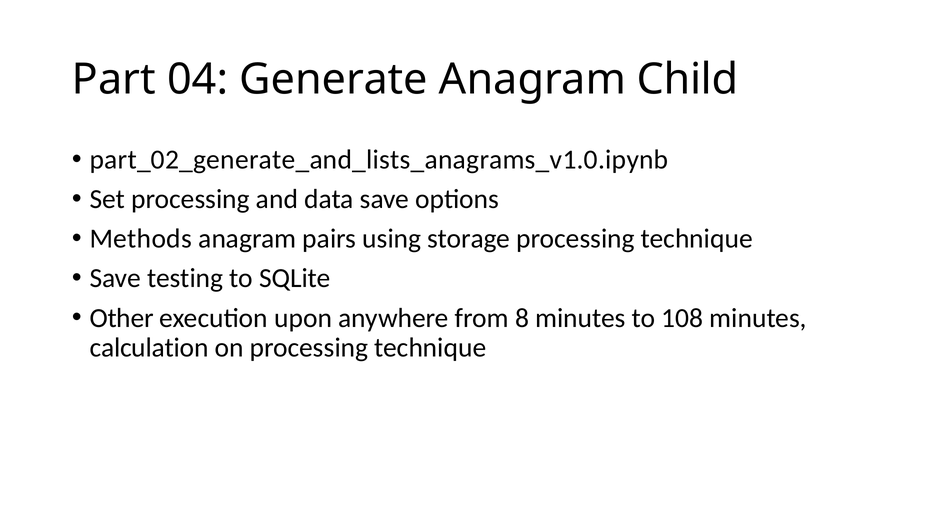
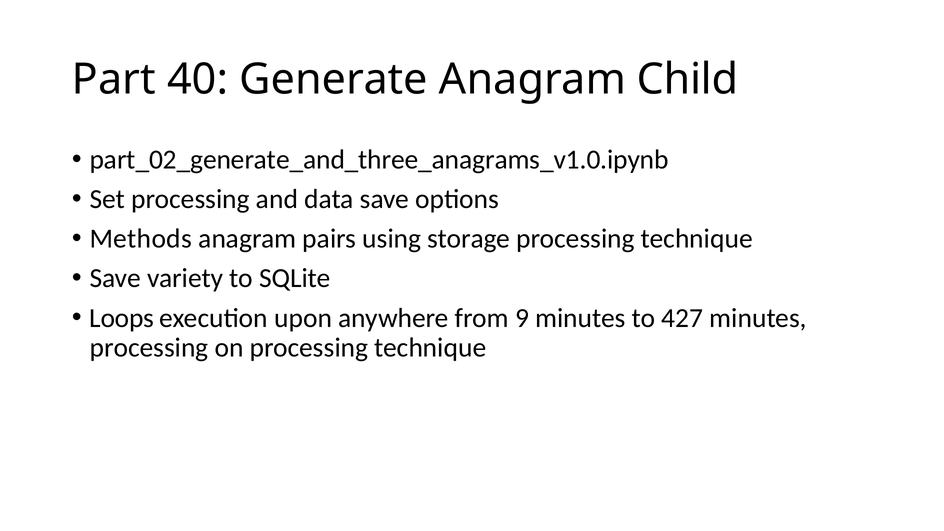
04: 04 -> 40 (198, 79)
part_02_generate_and_lists_anagrams_v1.0.ipynb: part_02_generate_and_lists_anagrams_v1.0.ipynb -> part_02_generate_and_three_anagrams_v1.0.ipynb (379, 160)
testing: testing -> variety (185, 278)
Other: Other -> Loops (122, 318)
8: 8 -> 9 (522, 318)
108: 108 -> 427 (682, 318)
calculation: calculation -> processing (149, 348)
